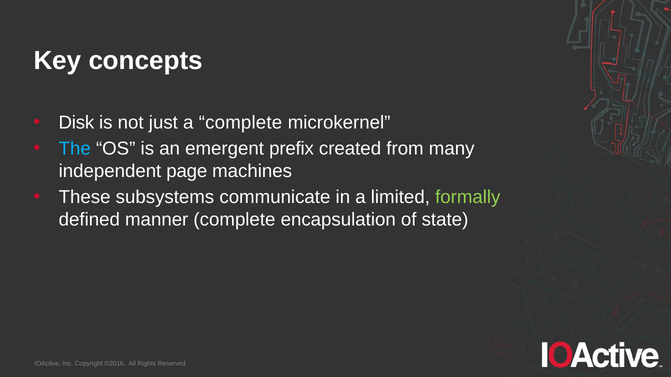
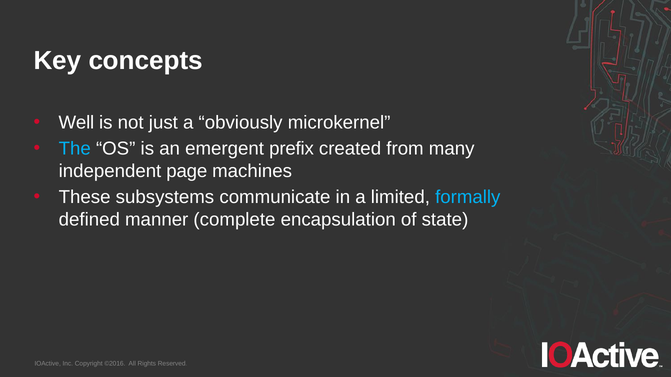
Disk: Disk -> Well (76, 123)
a complete: complete -> obviously (241, 123)
formally colour: light green -> light blue (468, 197)
